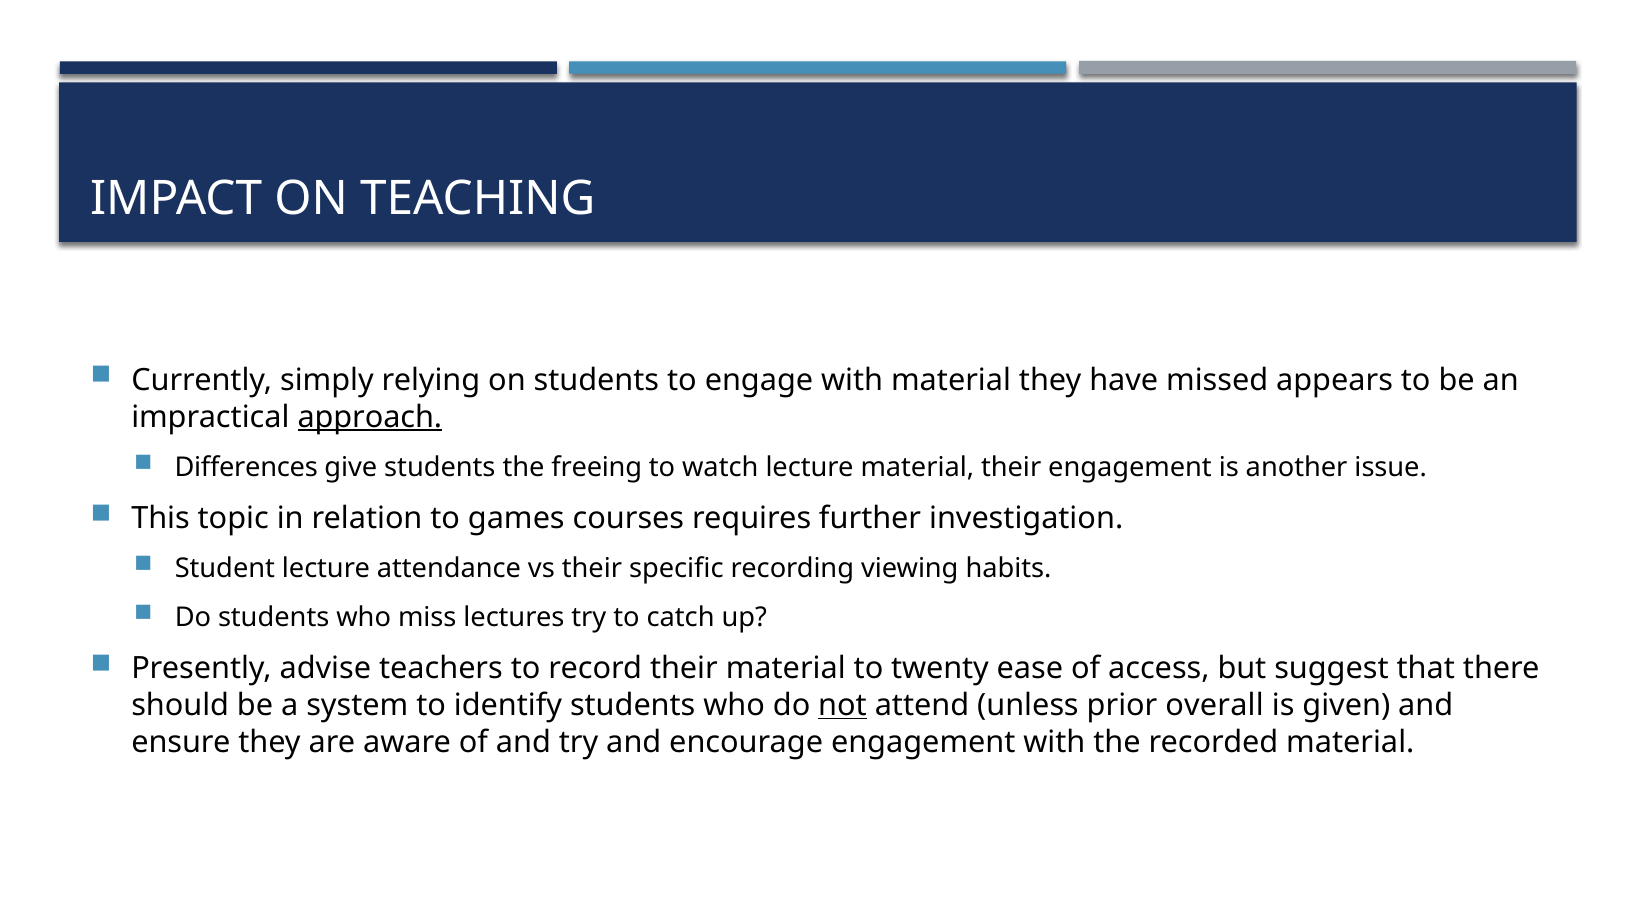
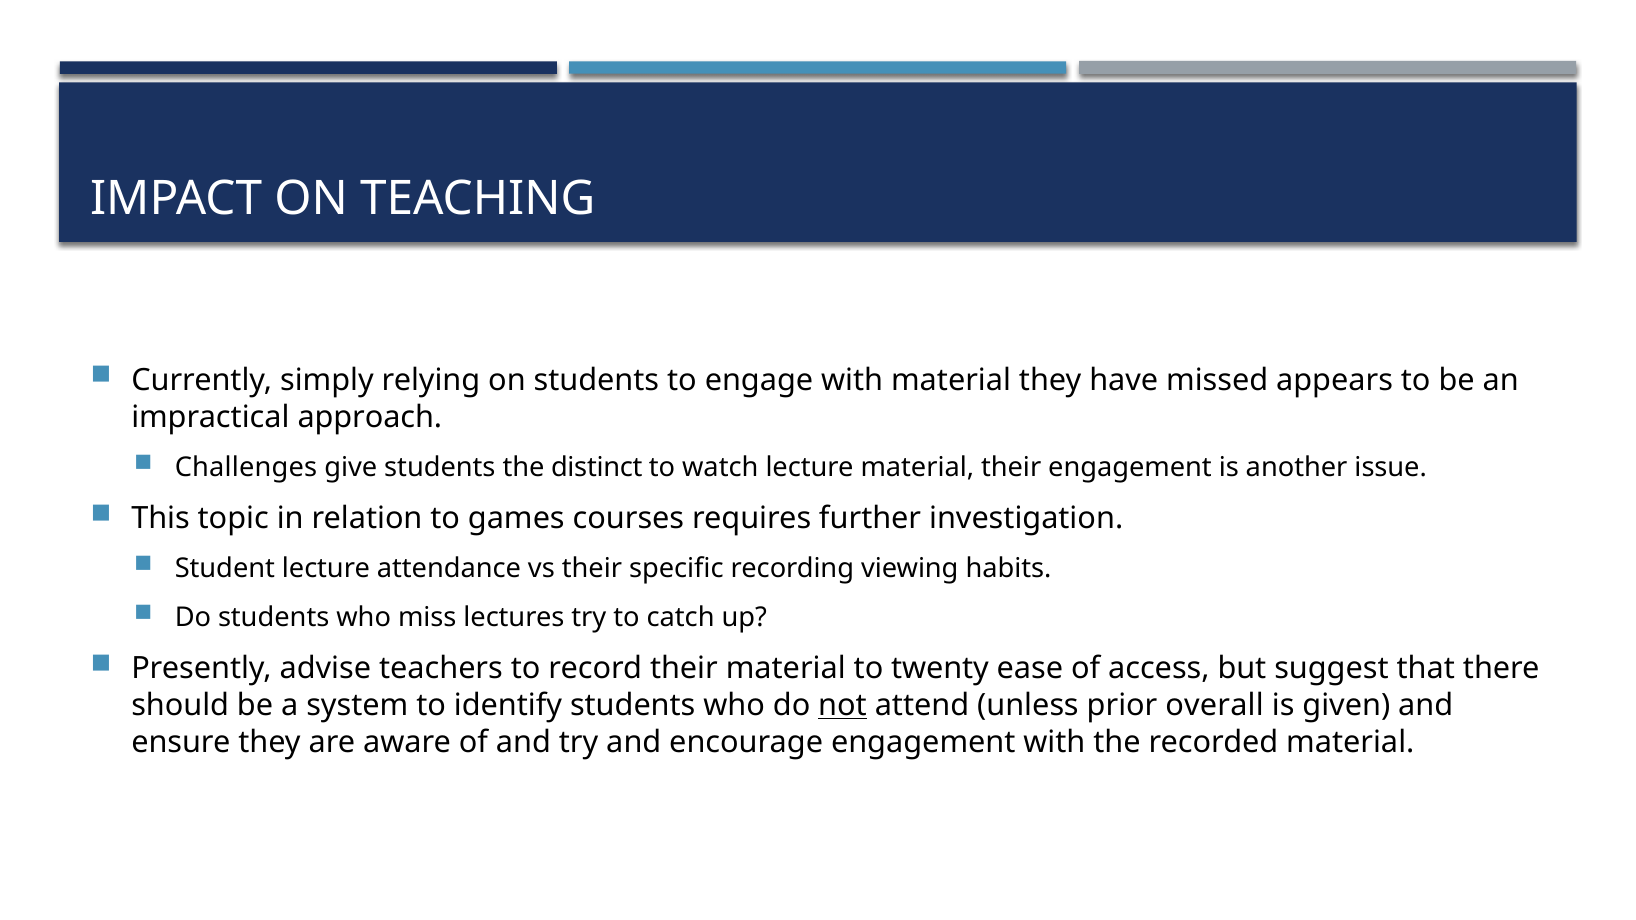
approach underline: present -> none (370, 417)
Differences: Differences -> Challenges (246, 467)
freeing: freeing -> distinct (597, 467)
